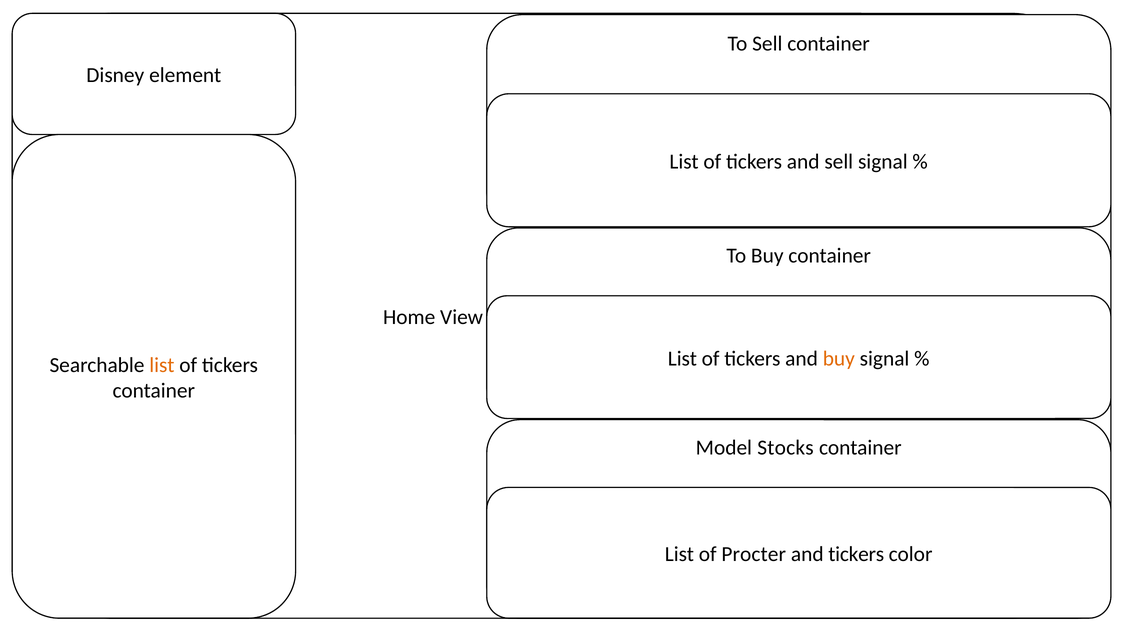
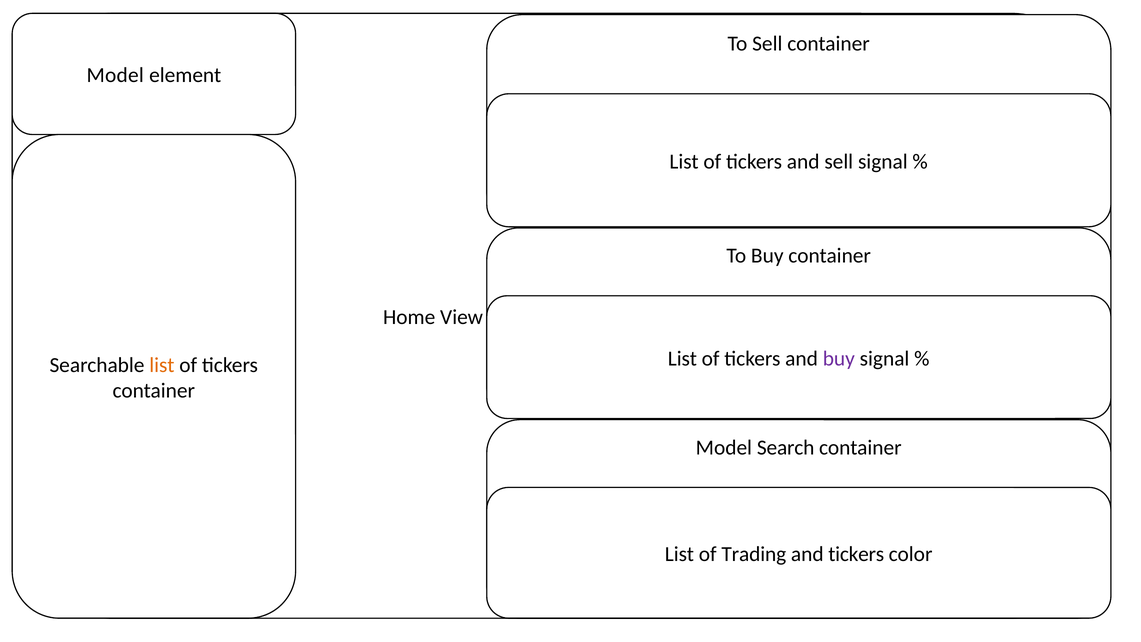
Disney: Disney -> Model (115, 75)
buy colour: orange -> purple (839, 358)
Stocks: Stocks -> Search (786, 448)
Procter: Procter -> Trading (754, 554)
